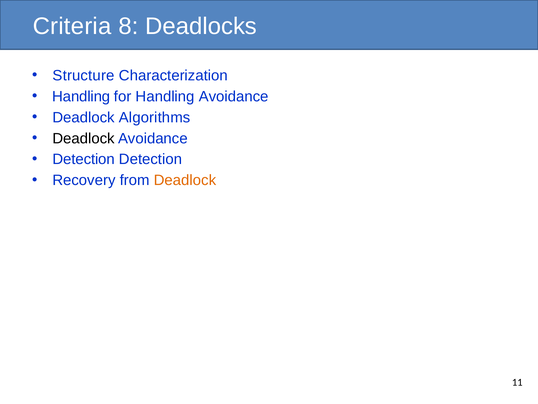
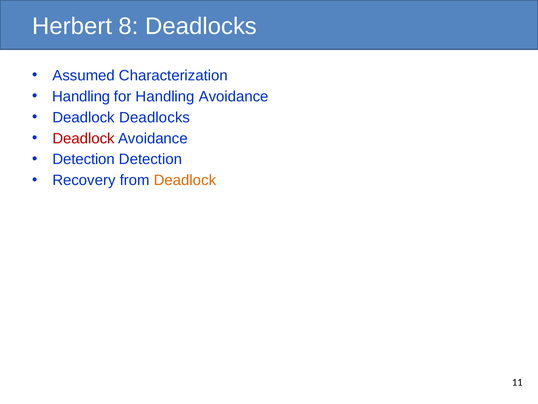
Criteria: Criteria -> Herbert (72, 26)
Structure: Structure -> Assumed (84, 75)
Deadlock Algorithms: Algorithms -> Deadlocks (155, 117)
Deadlock colour: black -> red (84, 138)
